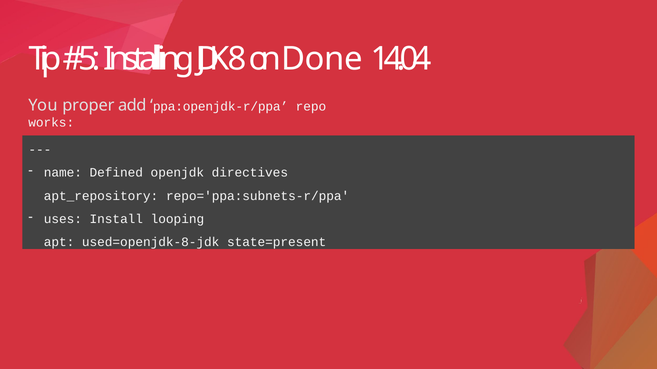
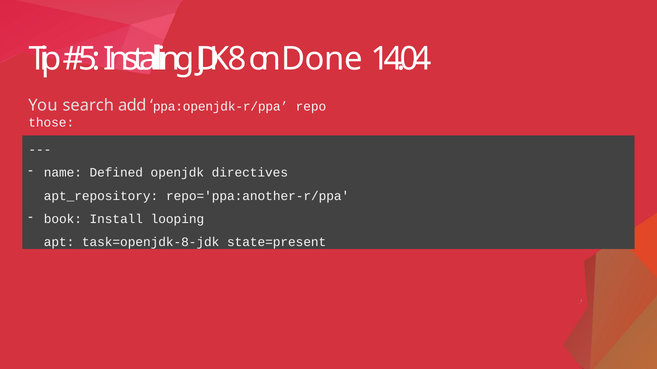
proper: proper -> search (88, 105)
works: works -> those (51, 123)
repo='ppa:subnets-r/ppa: repo='ppa:subnets-r/ppa -> repo='ppa:another-r/ppa (258, 196)
uses: uses -> book (63, 219)
used=openjdk-8-jdk: used=openjdk-8-jdk -> task=openjdk-8-jdk (151, 243)
